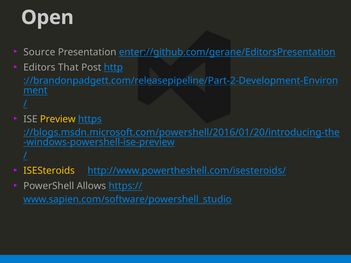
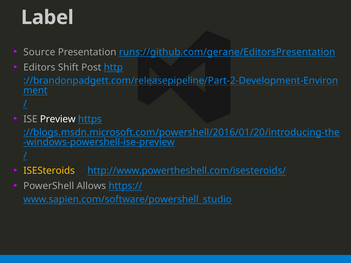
Open: Open -> Label (47, 17)
enter://github.com/gerane/EditorsPresentation: enter://github.com/gerane/EditorsPresentation -> runs://github.com/gerane/EditorsPresentation (227, 52)
That: That -> Shift (68, 67)
Preview colour: yellow -> white (58, 119)
